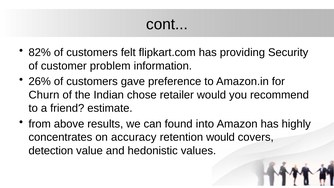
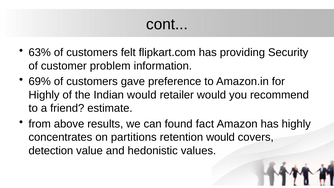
82%: 82% -> 63% (40, 53)
26%: 26% -> 69% (40, 81)
Churn: Churn -> Highly (44, 95)
Indian chose: chose -> would (142, 95)
into: into -> fact (205, 124)
accuracy: accuracy -> partitions (134, 137)
